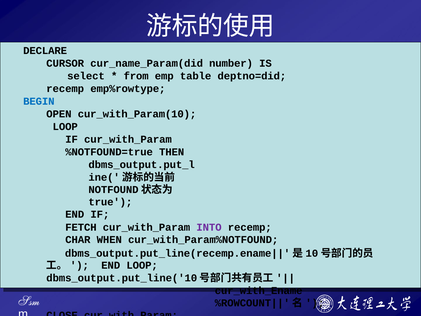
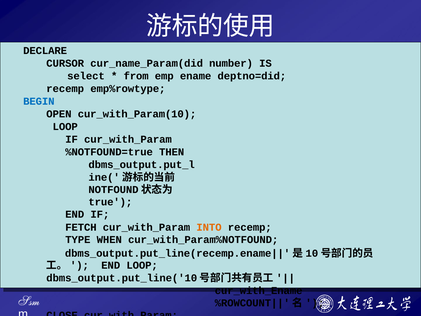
table: table -> ename (196, 76)
INTO colour: purple -> orange (209, 227)
CHAR: CHAR -> TYPE (78, 240)
